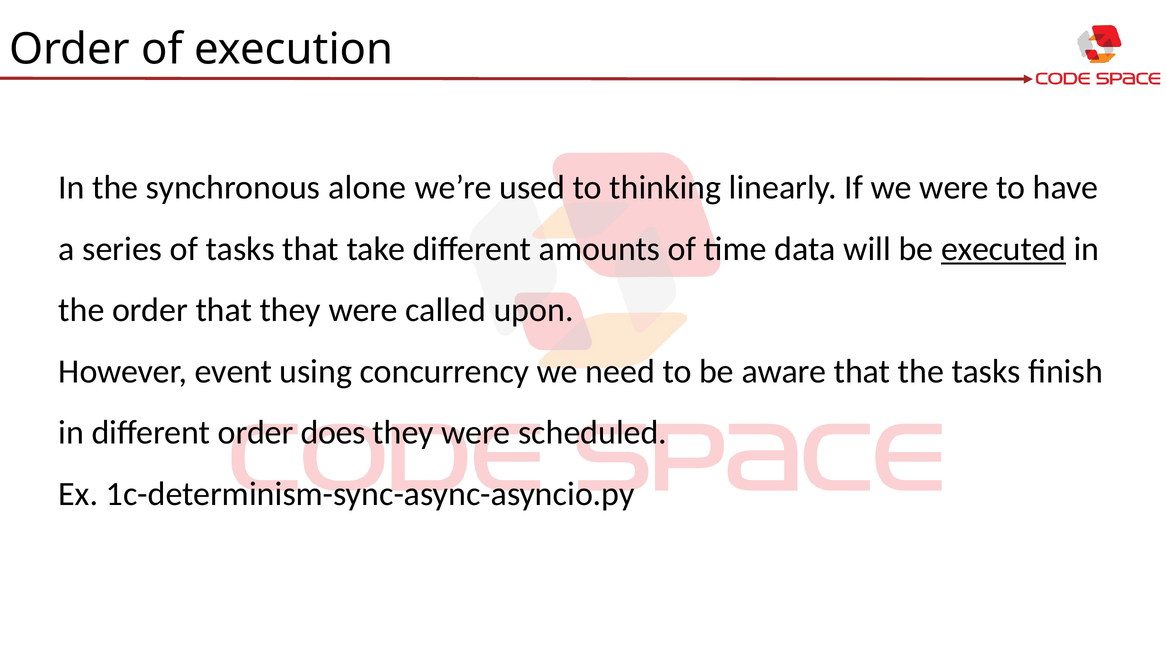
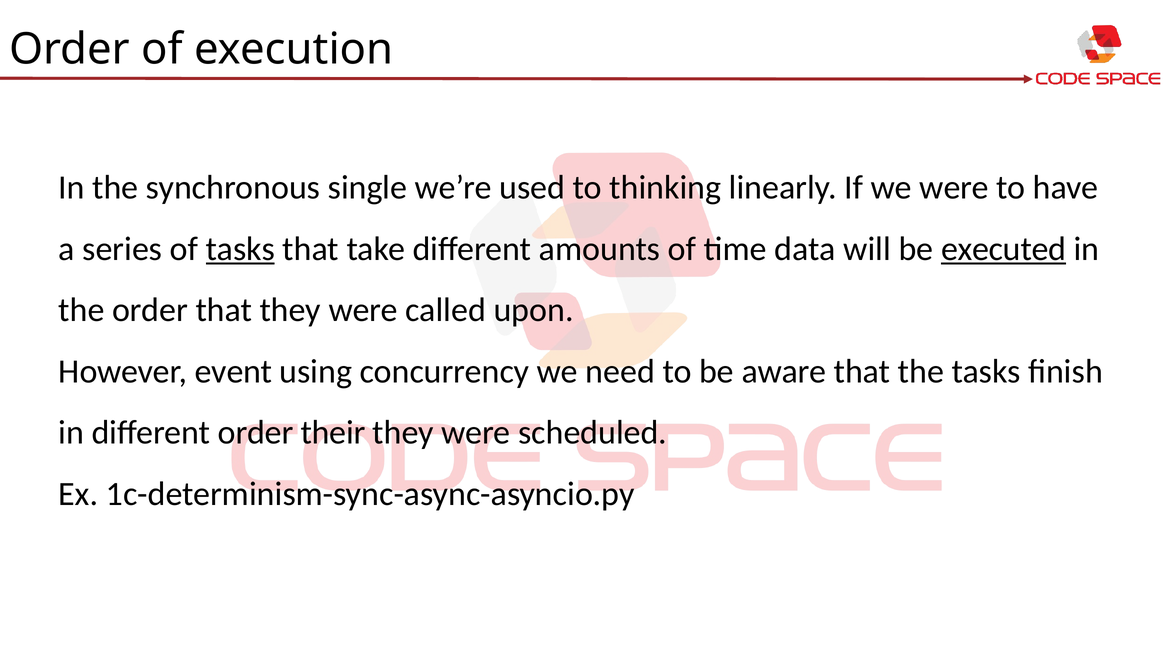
alone: alone -> single (367, 188)
tasks underline: none -> present (240, 249)
does: does -> their (333, 433)
